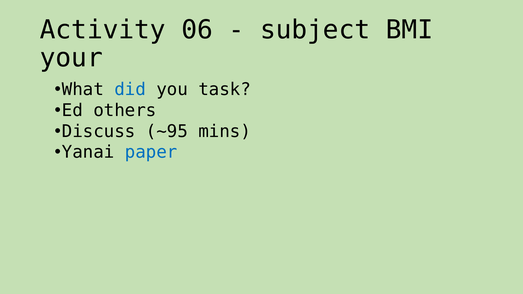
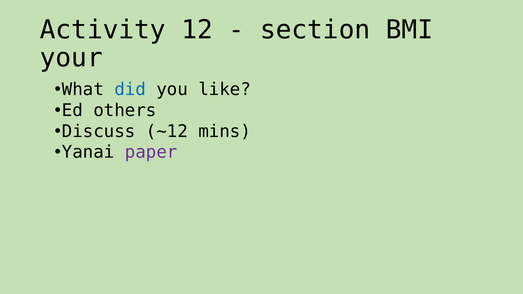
06: 06 -> 12 (197, 30)
subject: subject -> section (315, 30)
task: task -> like (225, 90)
~95: ~95 -> ~12 (167, 131)
paper colour: blue -> purple (151, 152)
